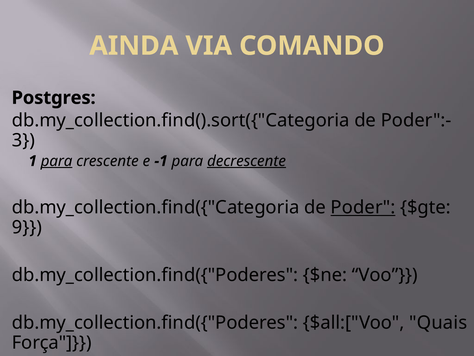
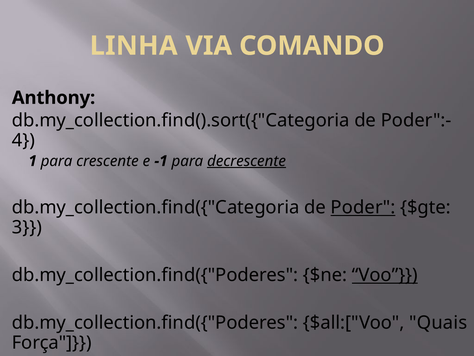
AINDA: AINDA -> LINHA (134, 46)
Postgres: Postgres -> Anthony (54, 98)
3: 3 -> 4 (23, 140)
para underline: present -> none (57, 161)
9: 9 -> 3 (27, 227)
Voo underline: none -> present (385, 275)
